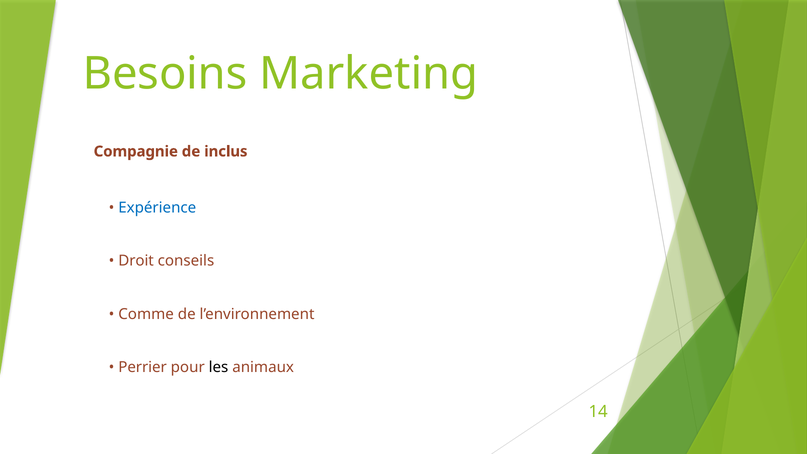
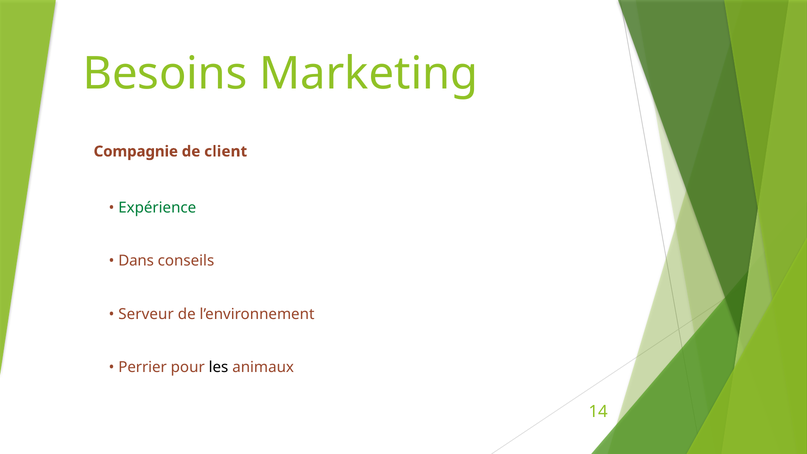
inclus: inclus -> client (226, 151)
Expérience colour: blue -> green (157, 208)
Droit: Droit -> Dans (136, 261)
Comme: Comme -> Serveur (146, 314)
